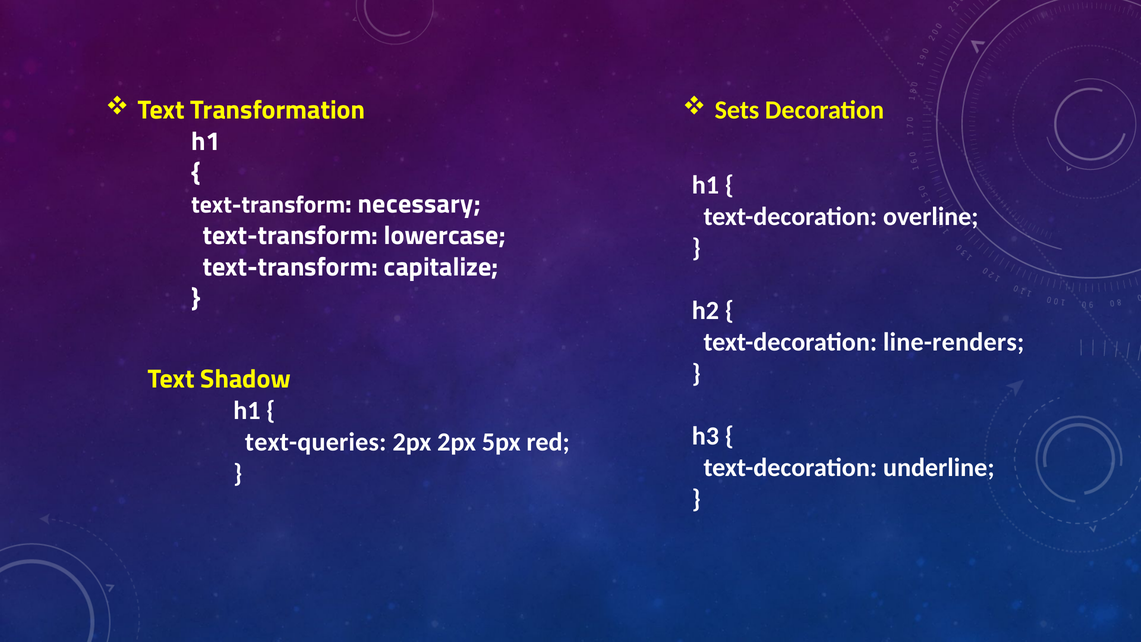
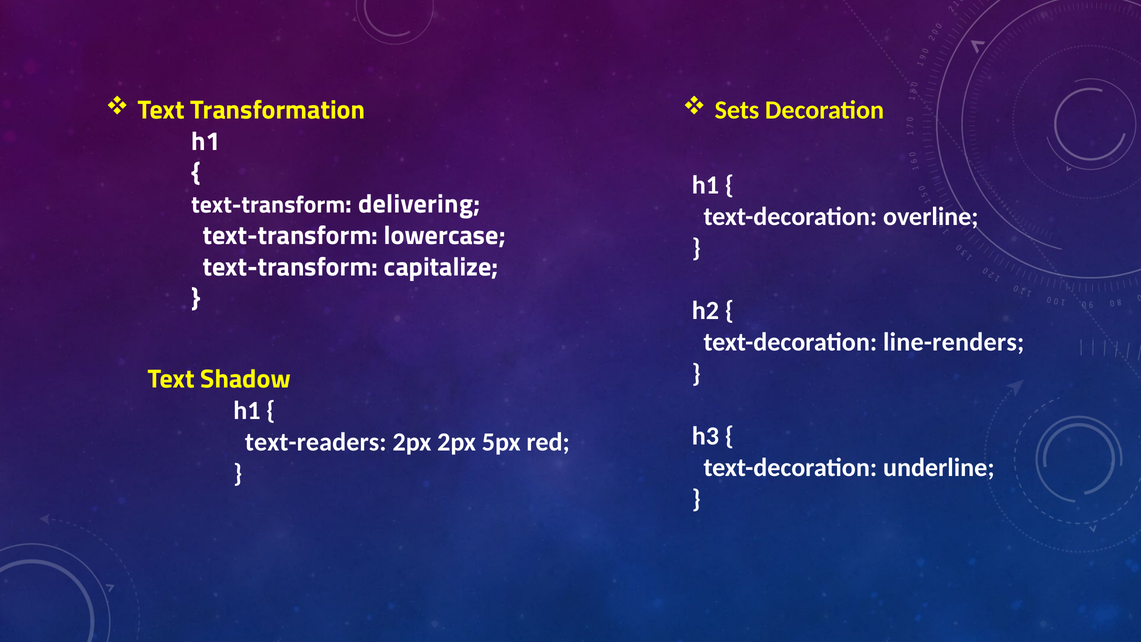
necessary: necessary -> delivering (419, 204)
text-queries: text-queries -> text-readers (316, 442)
